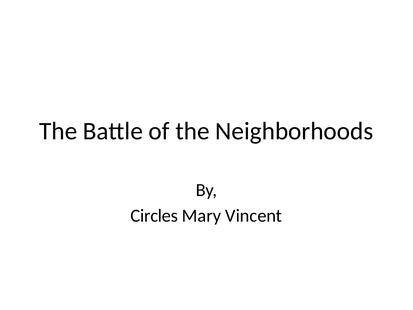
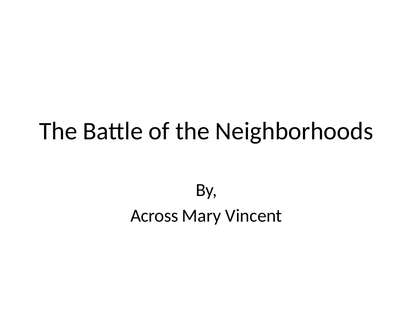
Circles: Circles -> Across (154, 216)
